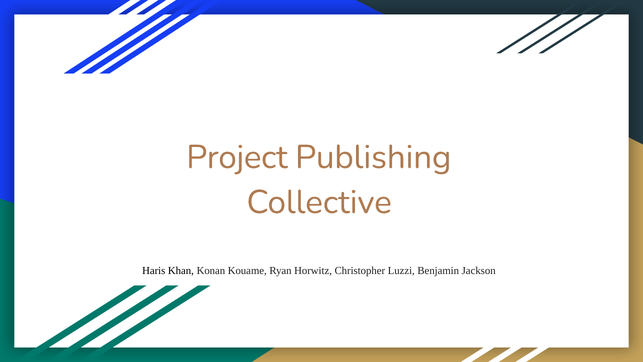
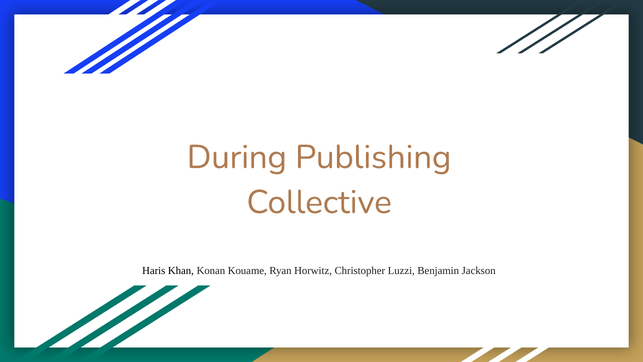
Project: Project -> During (237, 157)
